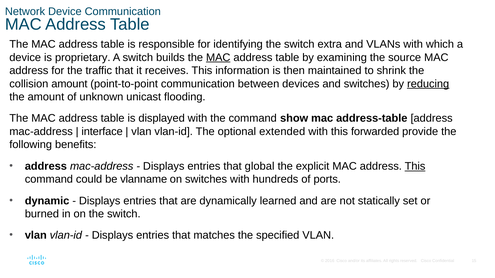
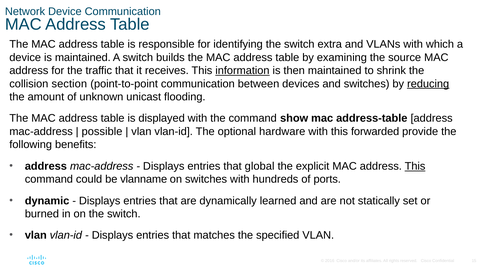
is proprietary: proprietary -> maintained (83, 58)
MAC underline: present -> none (218, 58)
information underline: none -> present (242, 71)
collision amount: amount -> section (69, 84)
interface: interface -> possible (102, 132)
extended: extended -> hardware (282, 132)
